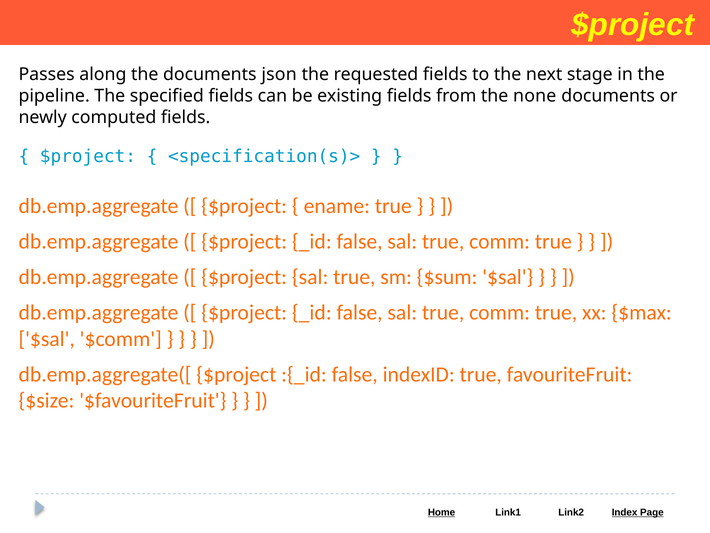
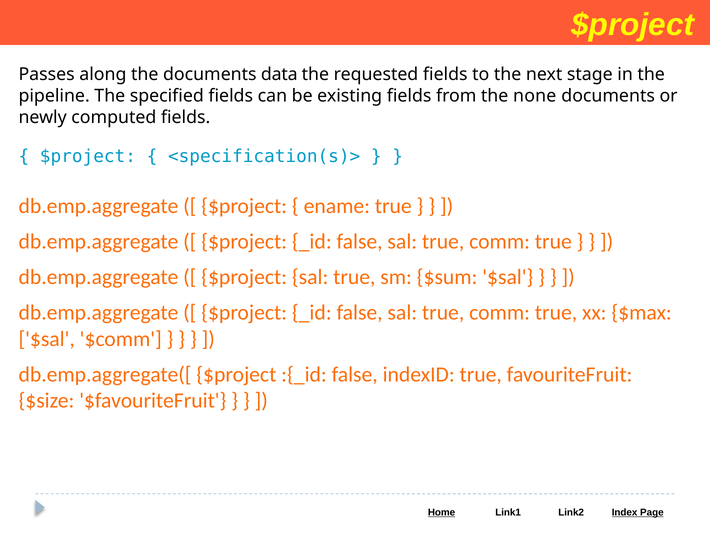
json: json -> data (279, 75)
